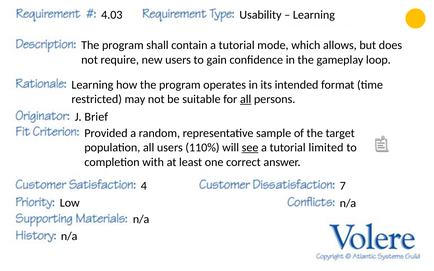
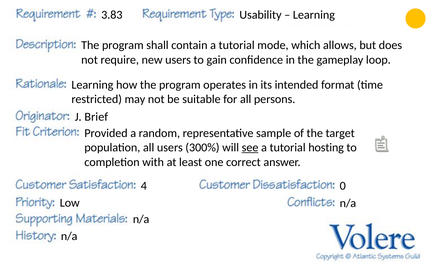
4.03: 4.03 -> 3.83 (112, 15)
all underline: present -> none (246, 99)
110%: 110% -> 300% (202, 148)
limited: limited -> hosting (326, 148)
7: 7 -> 0 (343, 186)
